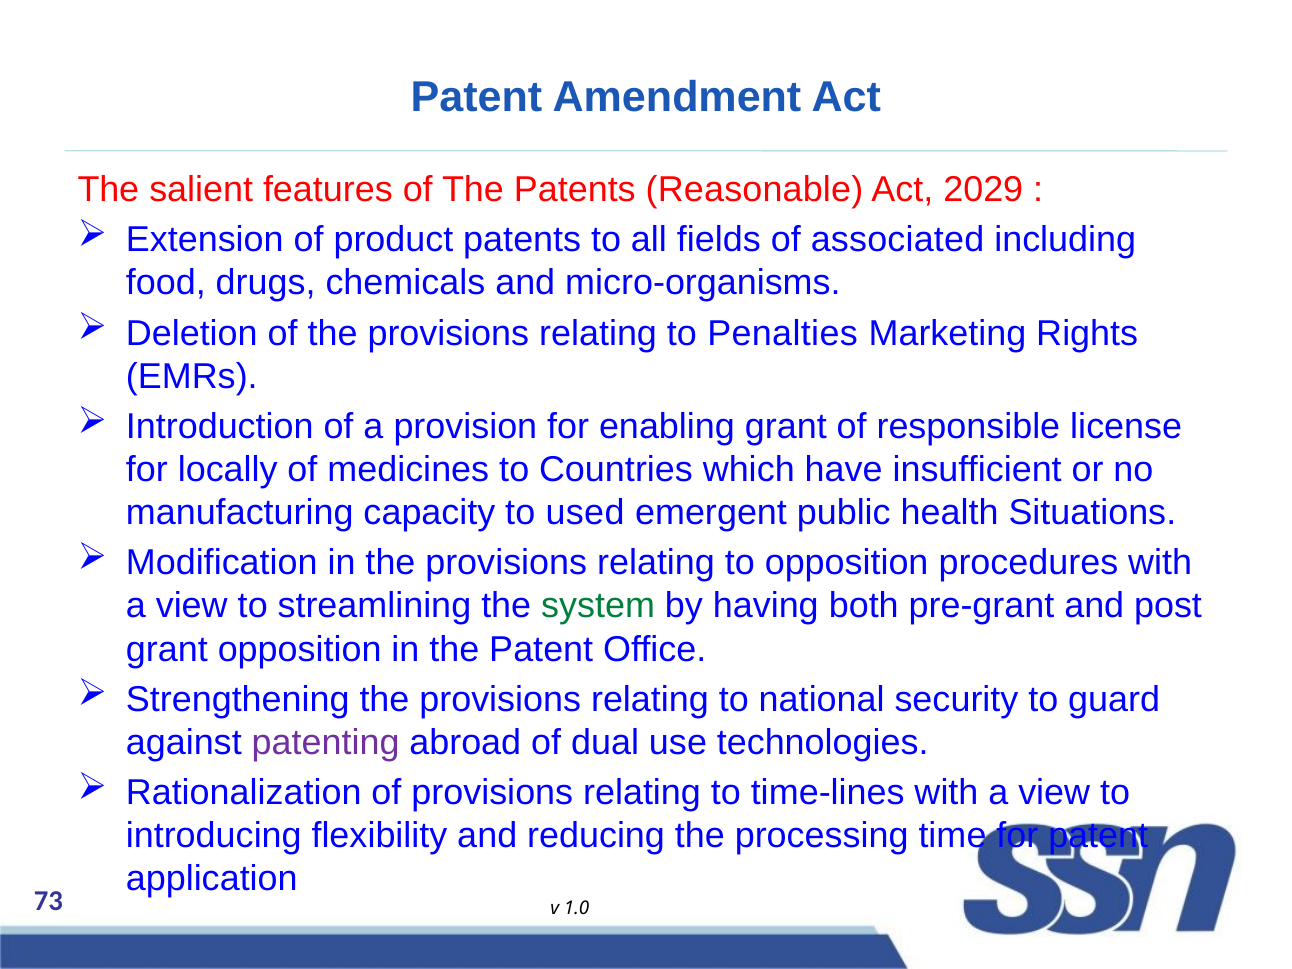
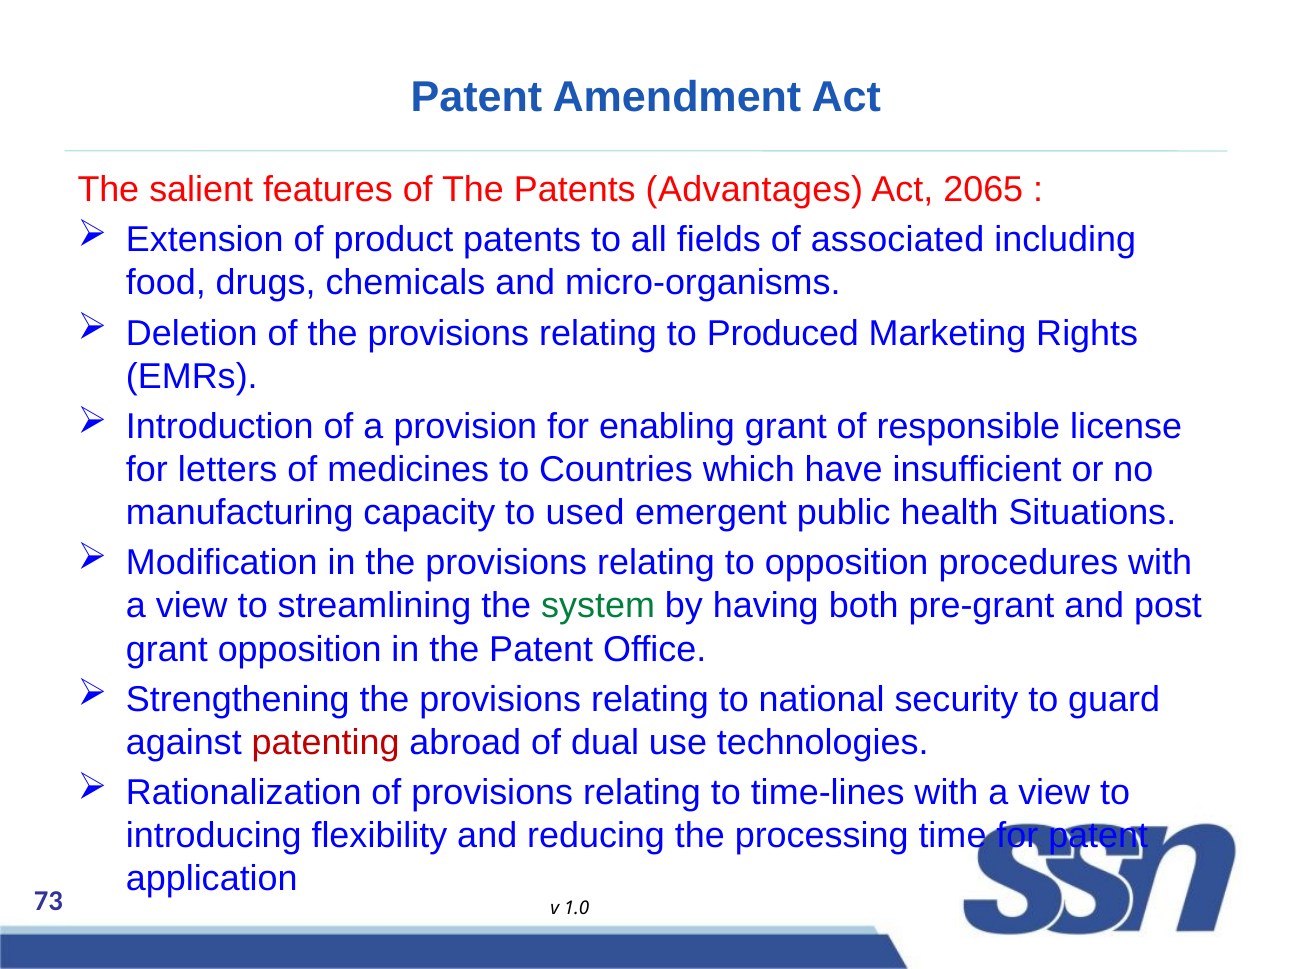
Reasonable: Reasonable -> Advantages (754, 190)
2029: 2029 -> 2065 (983, 190)
Penalties: Penalties -> Produced (783, 333)
locally: locally -> letters (228, 470)
patenting colour: purple -> red (326, 743)
